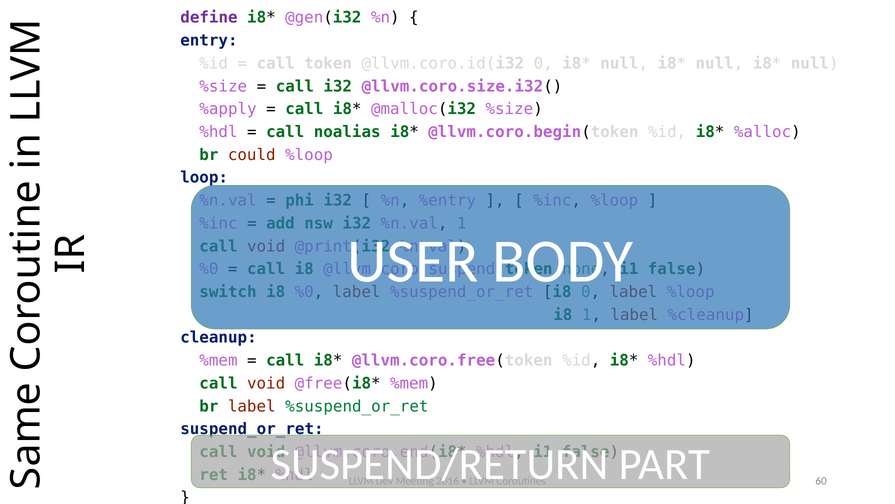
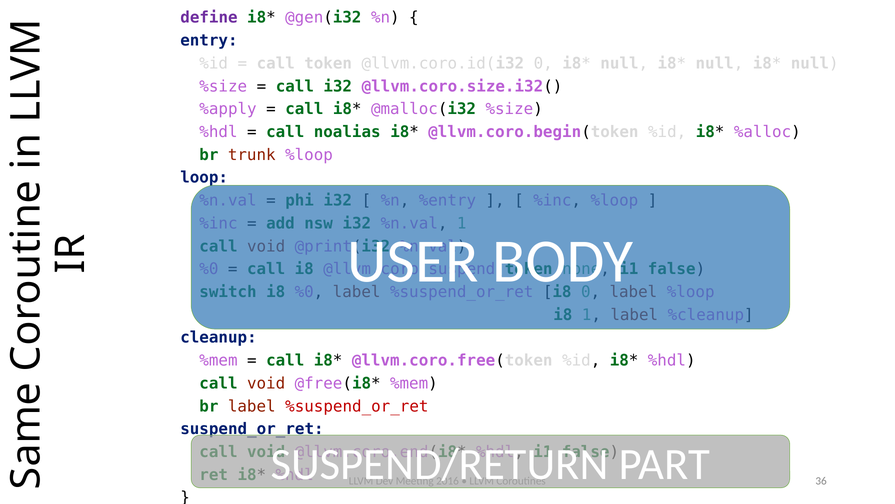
could: could -> trunk (252, 155)
%suspend_or_ret colour: green -> red (357, 406)
60: 60 -> 36 (821, 481)
